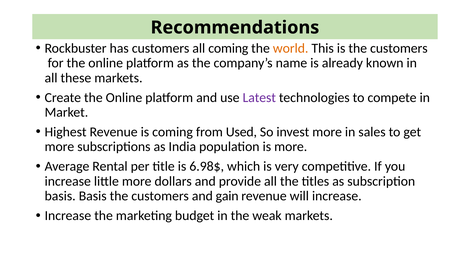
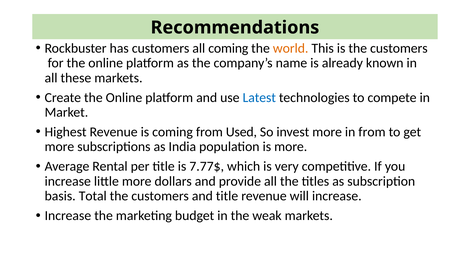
Latest colour: purple -> blue (259, 98)
in sales: sales -> from (372, 132)
6.98$: 6.98$ -> 7.77$ (207, 167)
basis Basis: Basis -> Total (93, 196)
and gain: gain -> title (227, 196)
